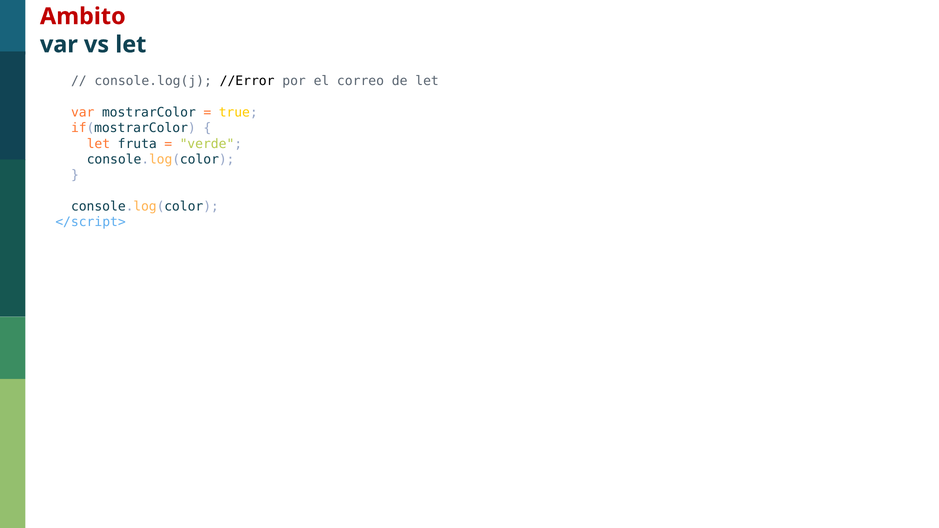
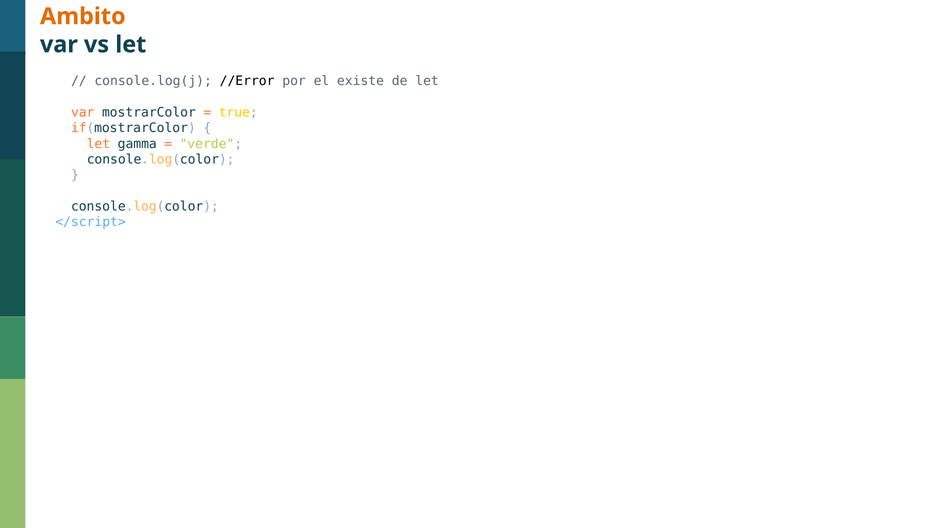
Ambito colour: red -> orange (83, 16)
correo: correo -> existe (361, 81)
fruta: fruta -> gamma (137, 144)
